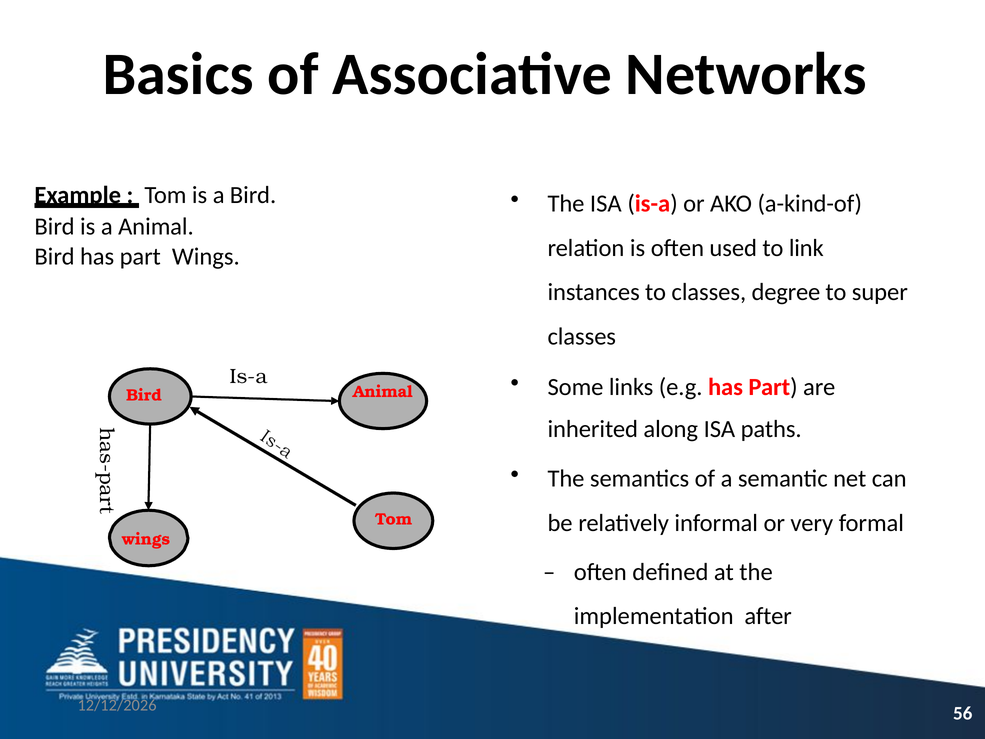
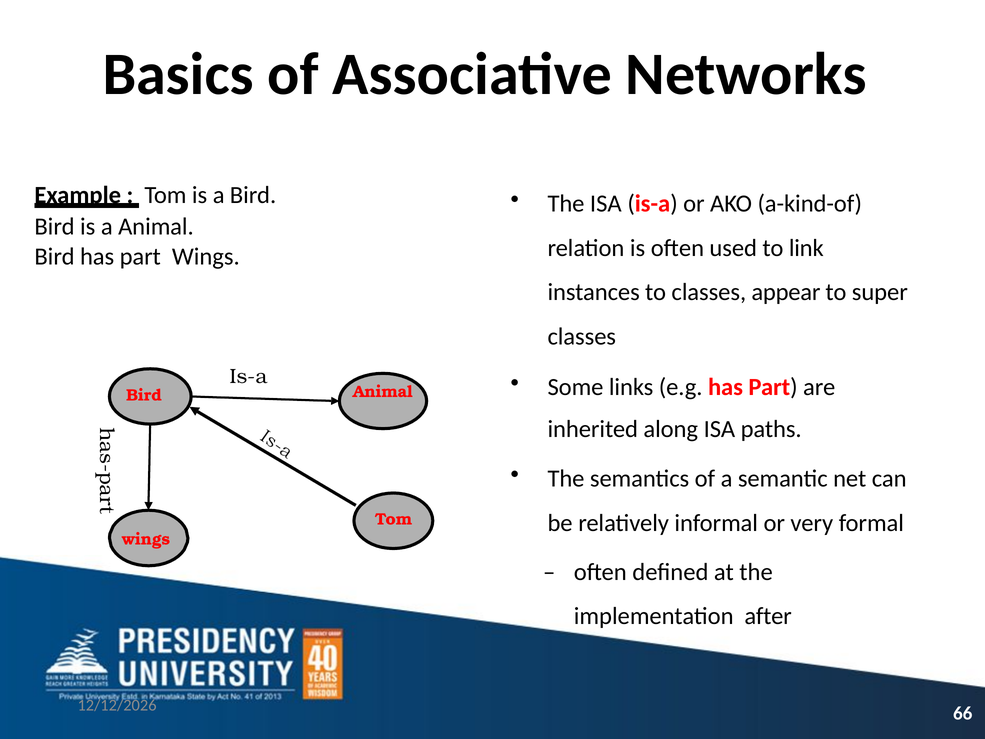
degree: degree -> appear (786, 292)
56: 56 -> 66 (963, 713)
